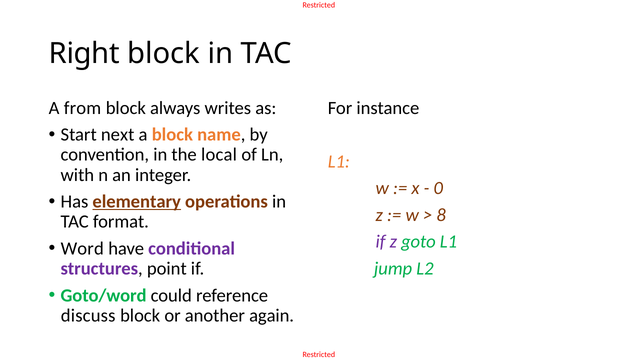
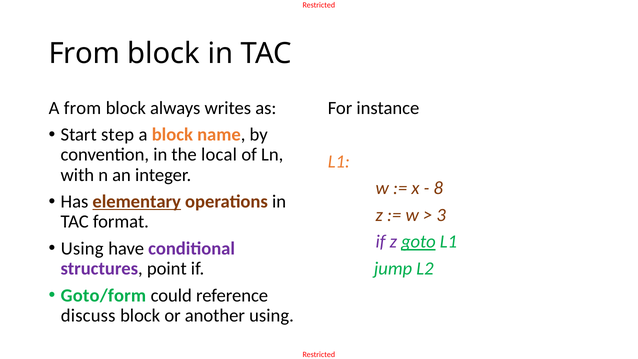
Right: Right -> From (84, 54)
next: next -> step (118, 135)
0: 0 -> 8 (438, 188)
8: 8 -> 3 (441, 215)
goto underline: none -> present (418, 242)
Word: Word -> Using (82, 248)
Goto/word: Goto/word -> Goto/form (103, 295)
another again: again -> using (272, 315)
